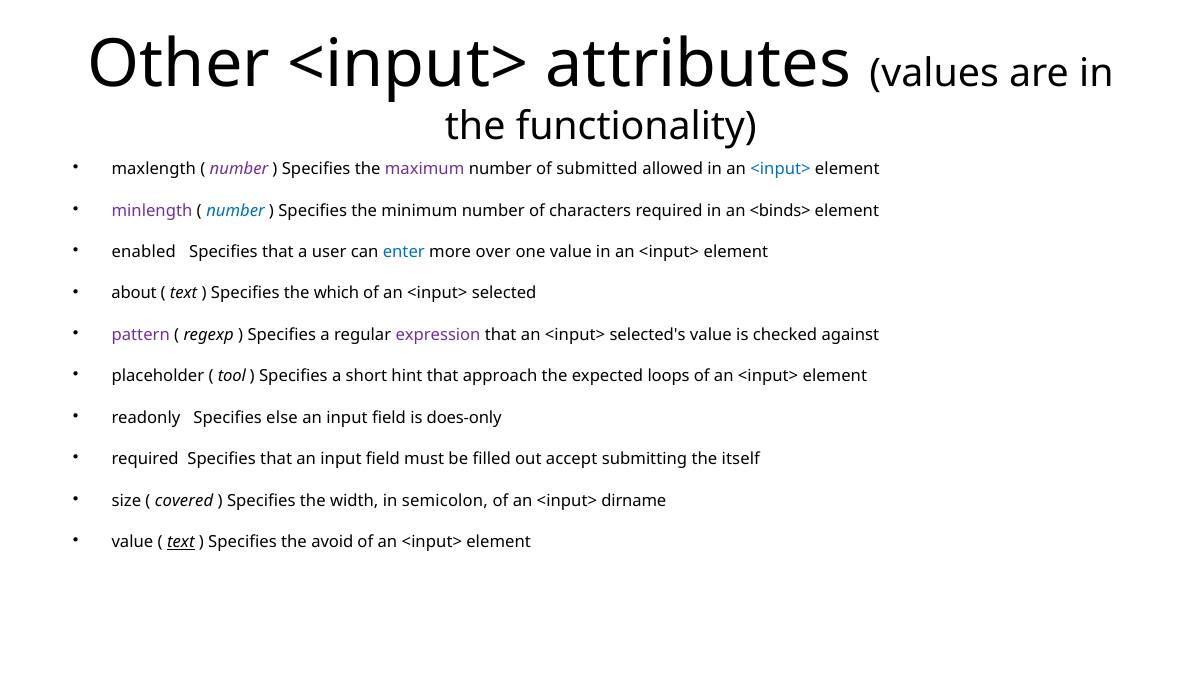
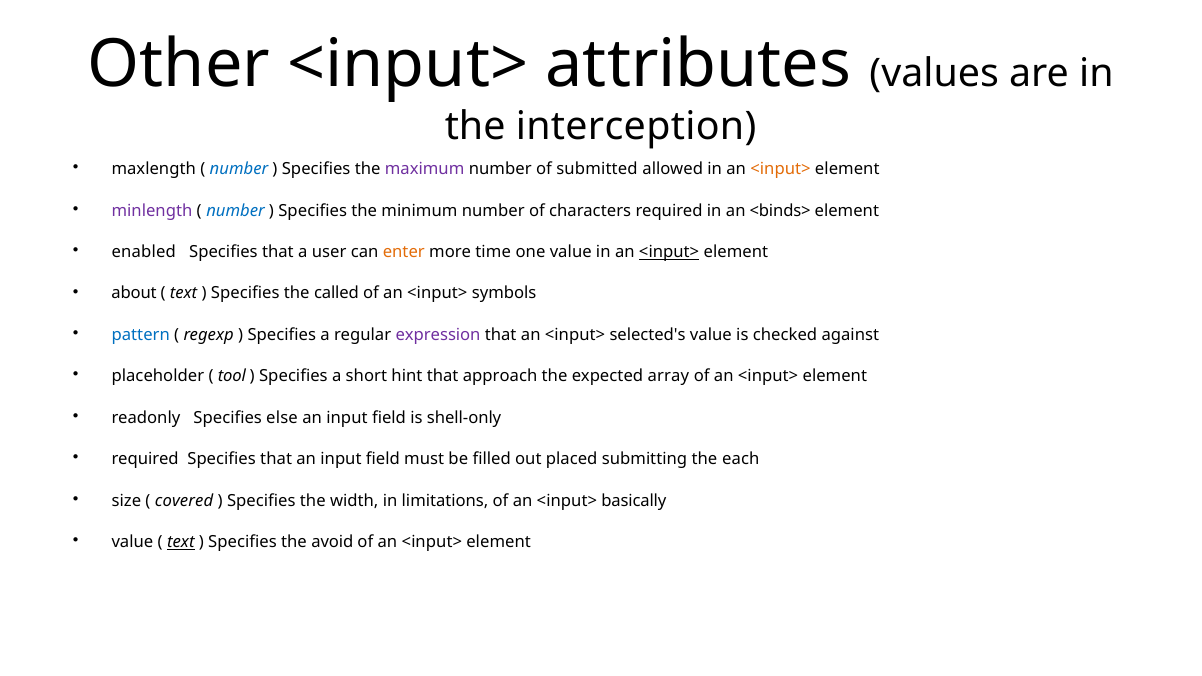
functionality: functionality -> interception (636, 126)
number colour: purple -> blue (239, 169)
<input> colour: blue -> orange (781, 169)
enter colour: blue -> orange (404, 252)
over: over -> time (493, 252)
<input> underline: none -> present (669, 252)
which: which -> called (336, 294)
selected: selected -> symbols (504, 294)
pattern colour: purple -> blue (141, 335)
loops: loops -> array (668, 376)
does-only: does-only -> shell-only (464, 418)
accept: accept -> placed (572, 459)
itself: itself -> each (741, 459)
semicolon: semicolon -> limitations (445, 501)
dirname: dirname -> basically (634, 501)
